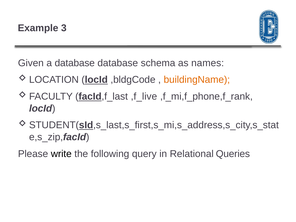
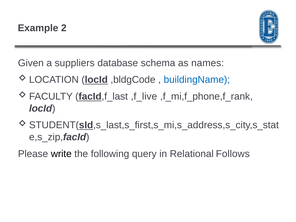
3: 3 -> 2 (64, 28)
a database: database -> suppliers (75, 63)
buildingName colour: orange -> blue (197, 80)
Queries: Queries -> Follows (233, 154)
